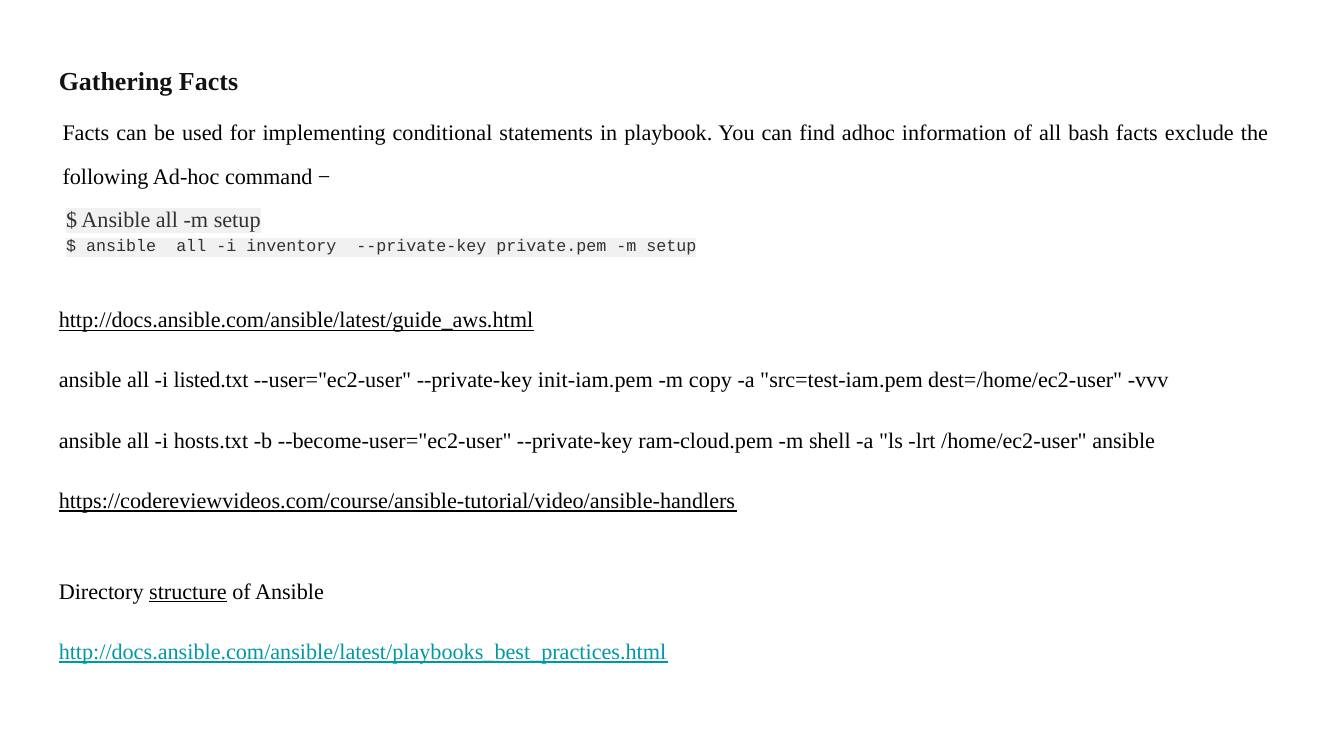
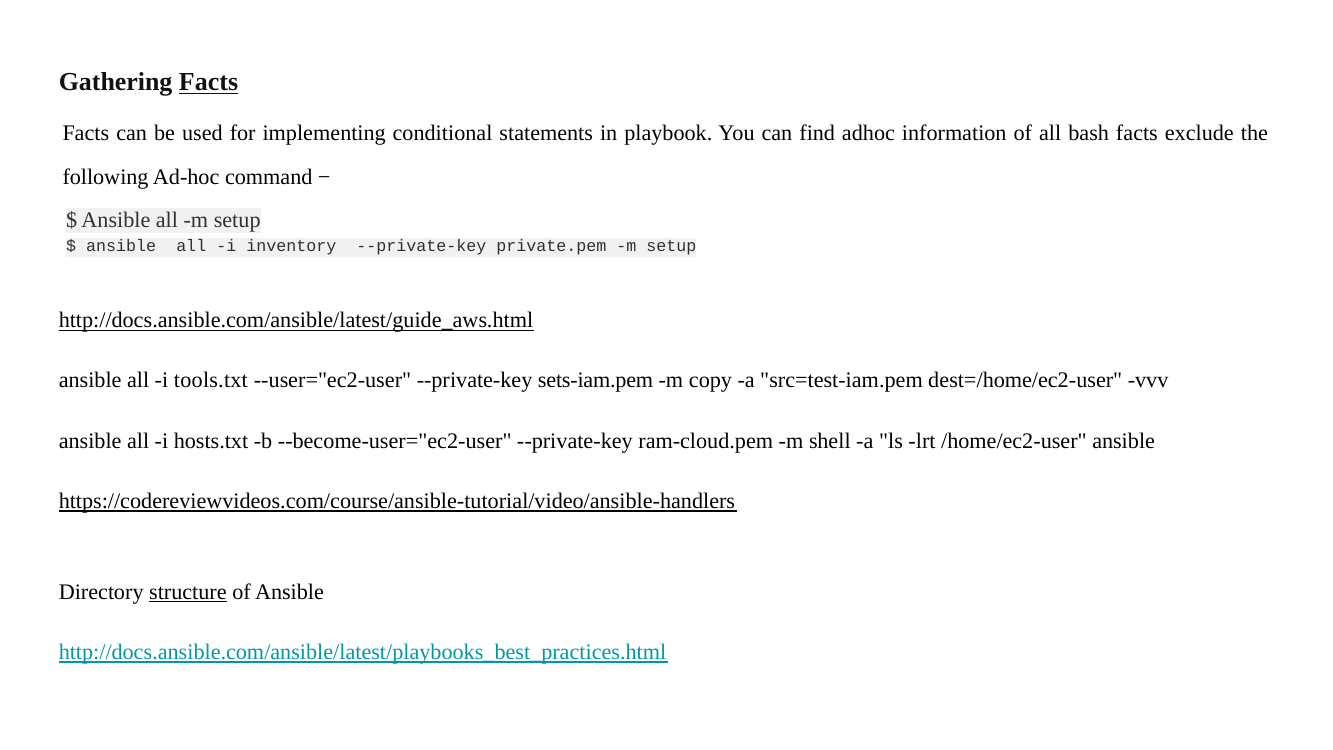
Facts underline: none -> present (209, 82)
listed.txt: listed.txt -> tools.txt (211, 380)
init-iam.pem: init-iam.pem -> sets-iam.pem (596, 380)
